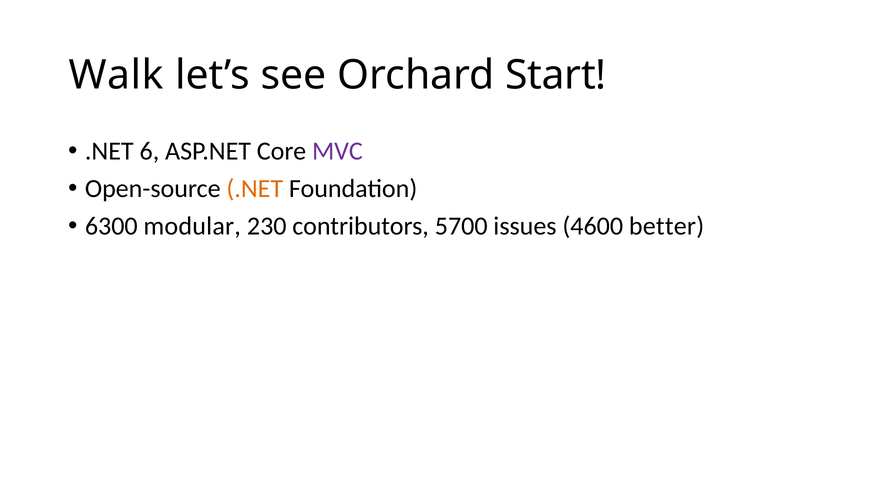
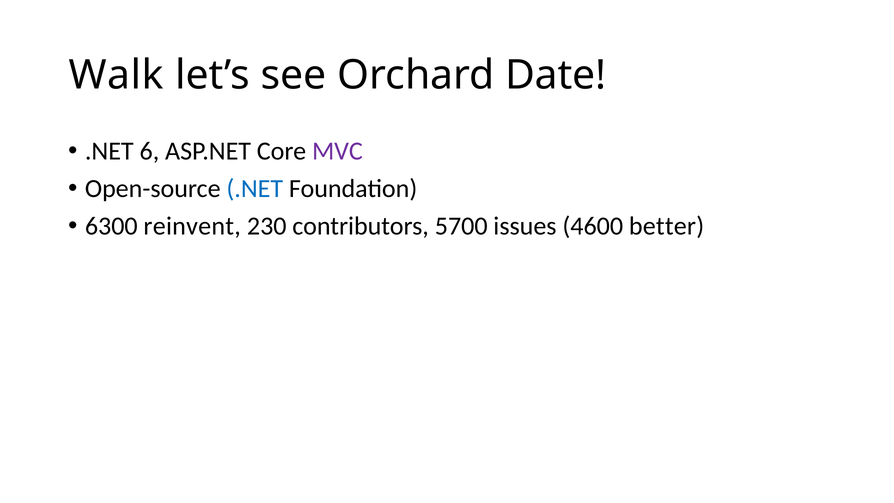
Start: Start -> Date (556, 75)
.NET colour: orange -> blue (255, 189)
modular: modular -> reinvent (192, 226)
